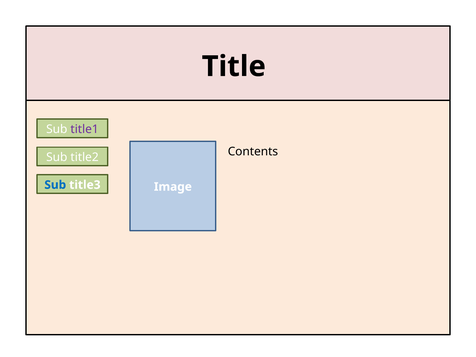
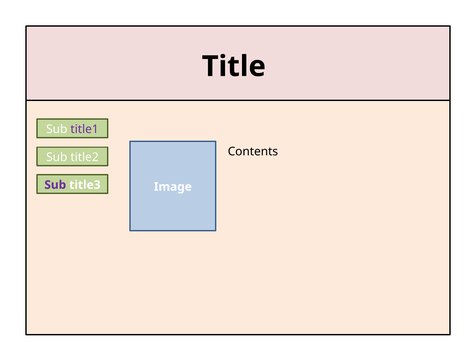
Sub colour: blue -> purple (55, 185)
